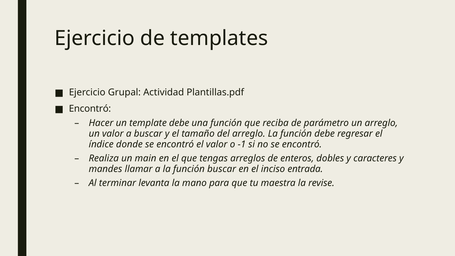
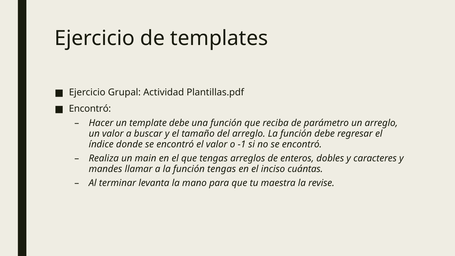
función buscar: buscar -> tengas (222, 169)
entrada: entrada -> cuántas (305, 169)
